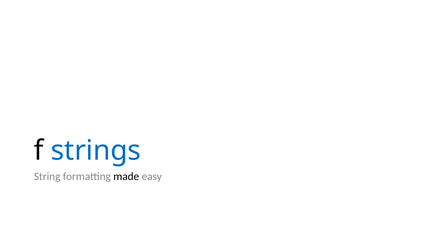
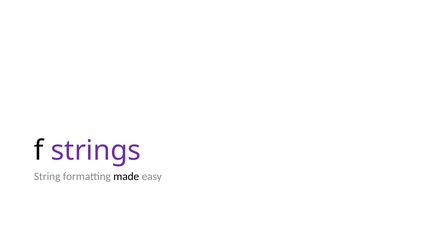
strings colour: blue -> purple (96, 151)
